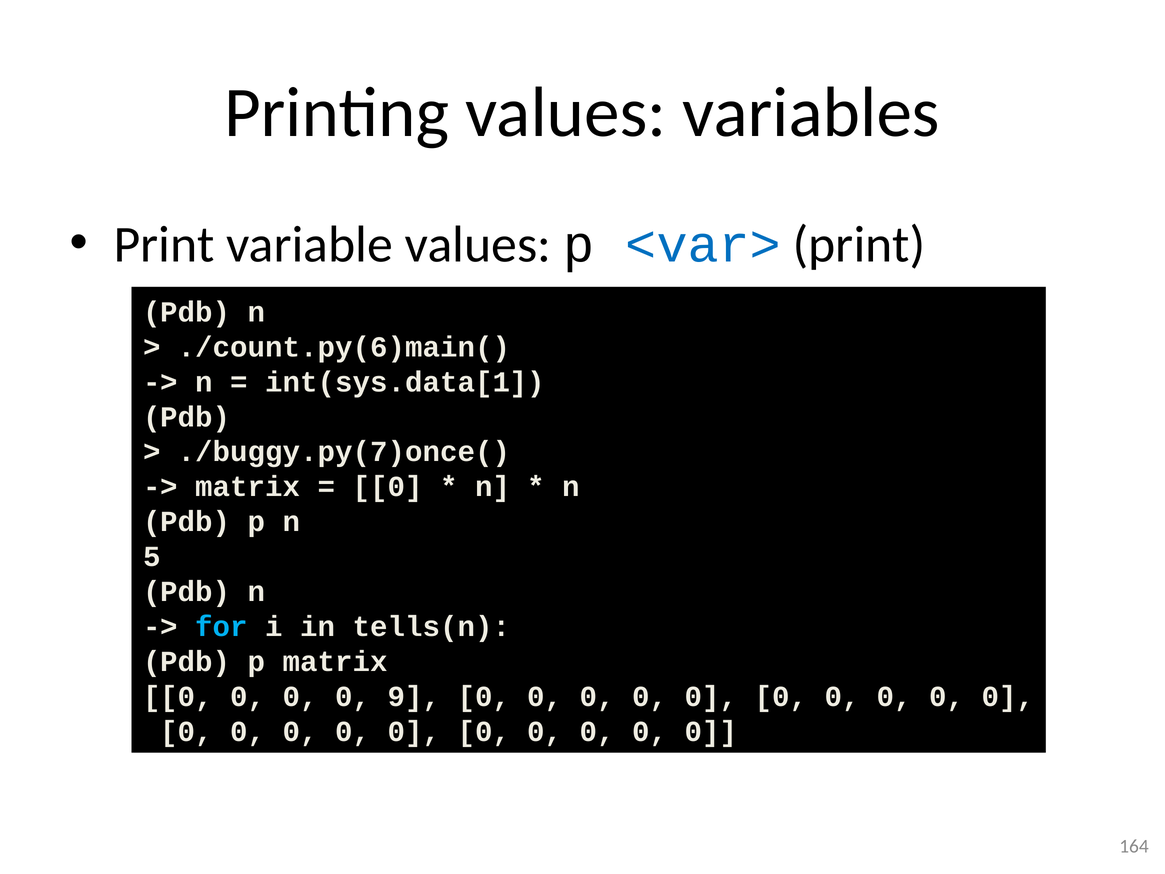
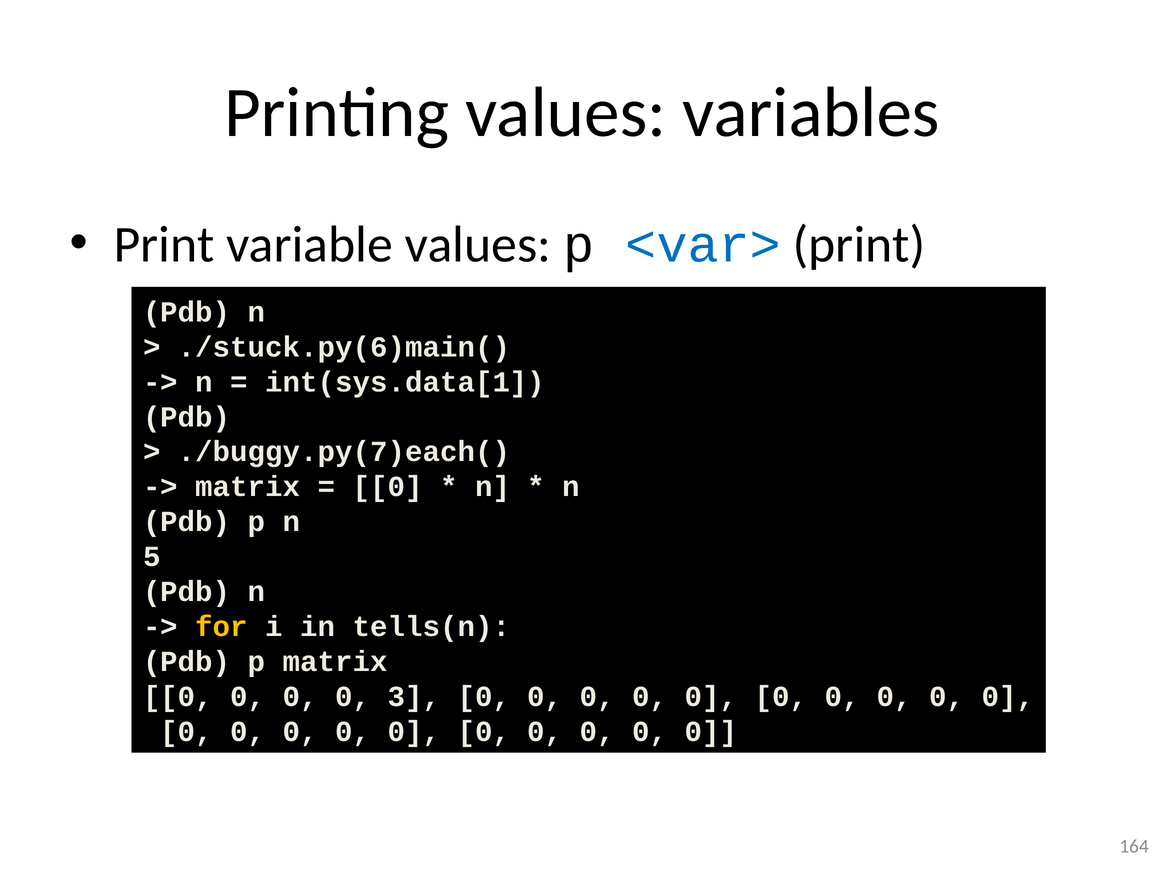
./count.py(6)main(: ./count.py(6)main( -> ./stuck.py(6)main( (344, 347)
./buggy.py(7)once(: ./buggy.py(7)once( -> ./buggy.py(7)each( (344, 452)
for colour: light blue -> yellow (222, 627)
9: 9 -> 3 (414, 696)
